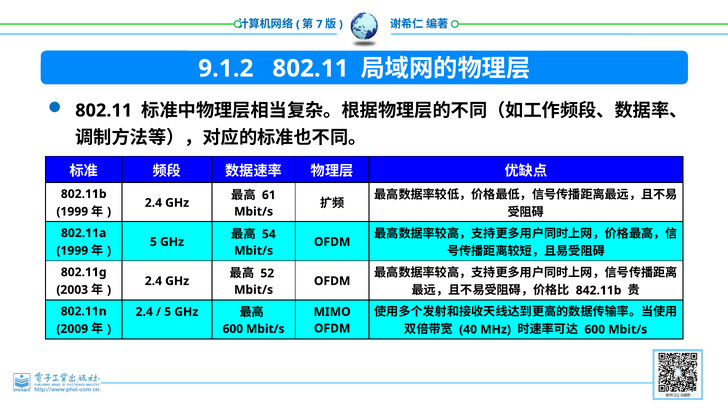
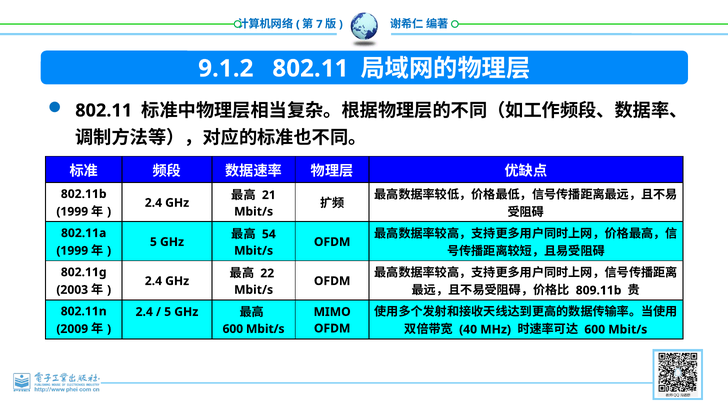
61: 61 -> 21 (269, 195)
52: 52 -> 22 (267, 273)
842.11b: 842.11b -> 809.11b (599, 290)
